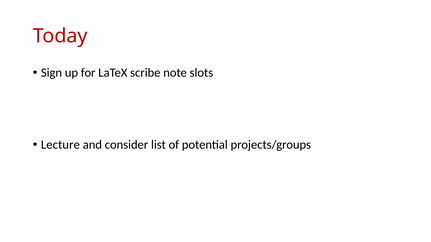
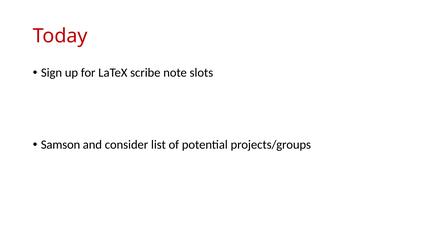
Lecture: Lecture -> Samson (61, 145)
